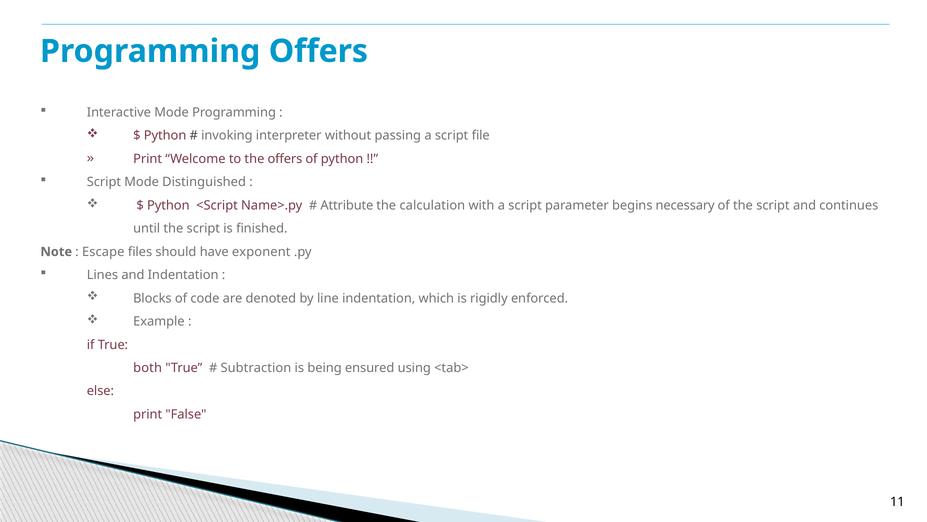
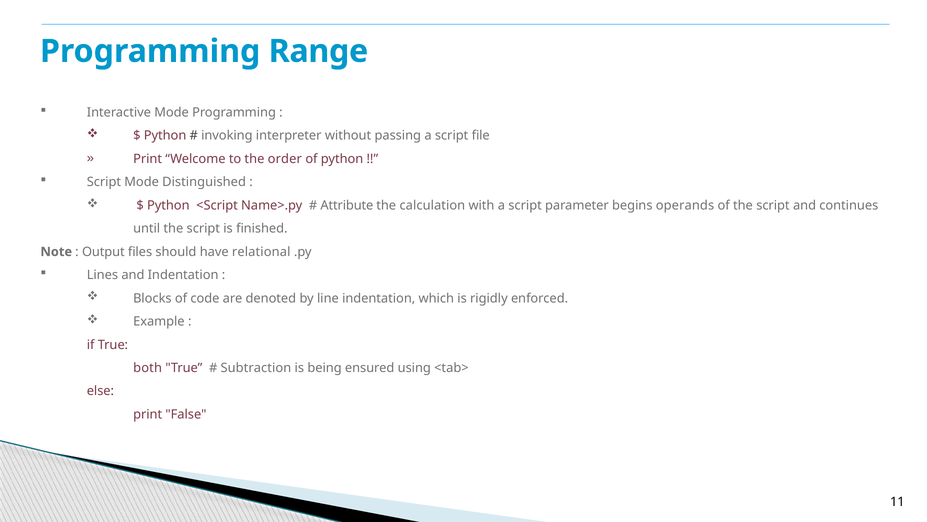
Programming Offers: Offers -> Range (318, 51)
the offers: offers -> order (285, 159)
necessary: necessary -> operands (685, 205)
Escape: Escape -> Output (103, 252)
exponent: exponent -> relational (261, 252)
